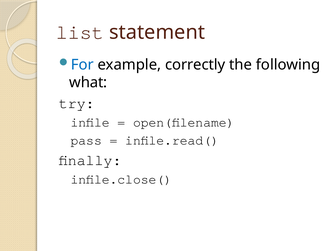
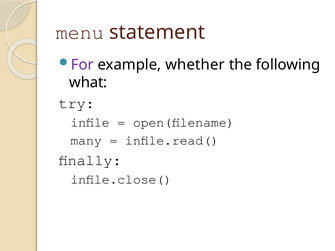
list: list -> menu (80, 32)
For colour: blue -> purple (82, 65)
correctly: correctly -> whether (195, 65)
pass: pass -> many (86, 141)
